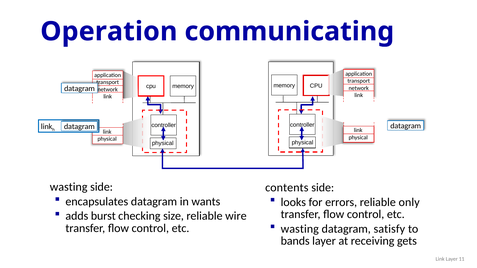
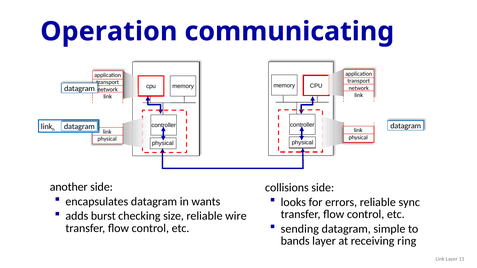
wasting: wasting -> another (69, 187)
contents: contents -> collisions (287, 188)
only: only -> sync (409, 202)
wasting: wasting -> sending (300, 229)
satisfy: satisfy -> simple (389, 229)
gets: gets -> ring (407, 241)
